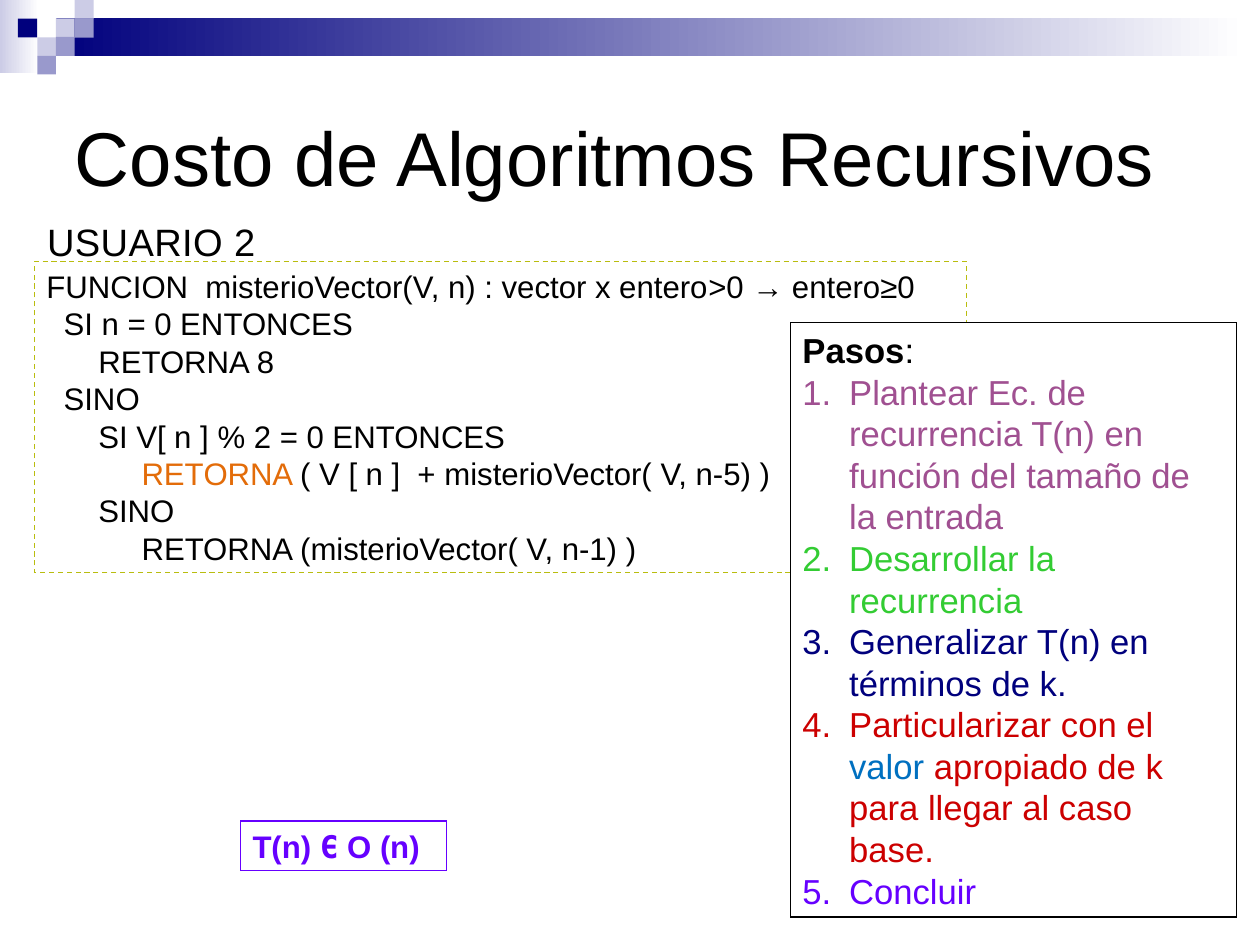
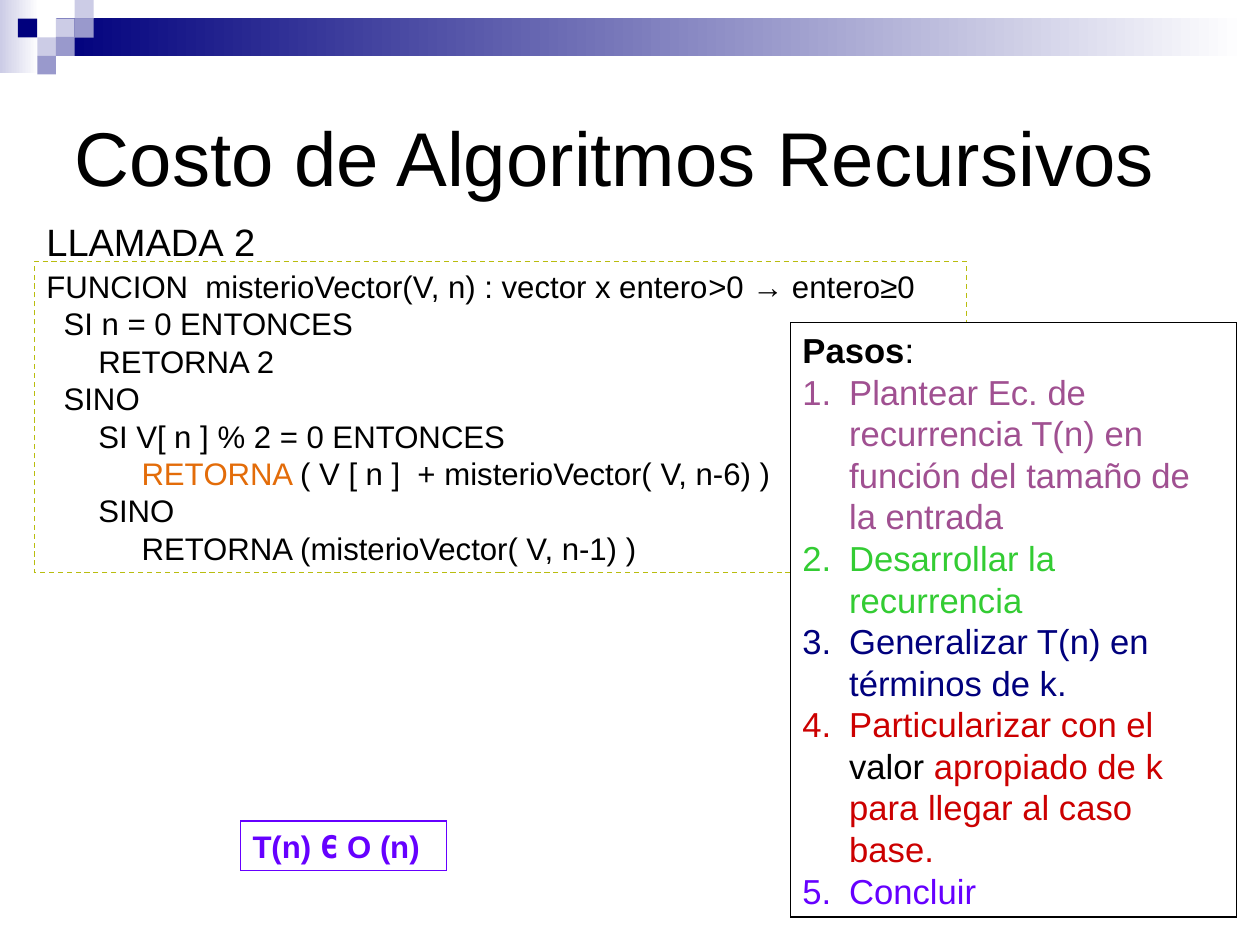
USUARIO: USUARIO -> LLAMADA (135, 244)
RETORNA 8: 8 -> 2 (266, 363)
n-5: n-5 -> n-6 (723, 475)
valor colour: blue -> black (887, 768)
